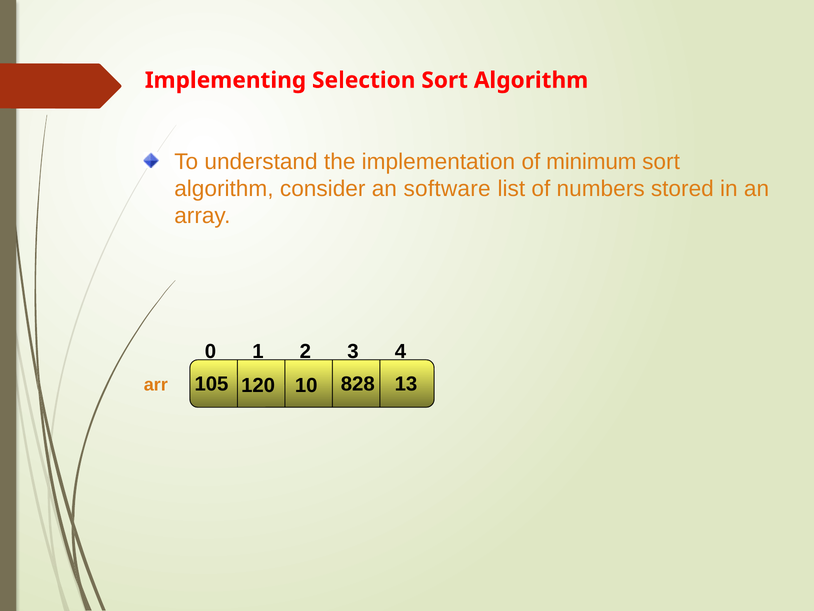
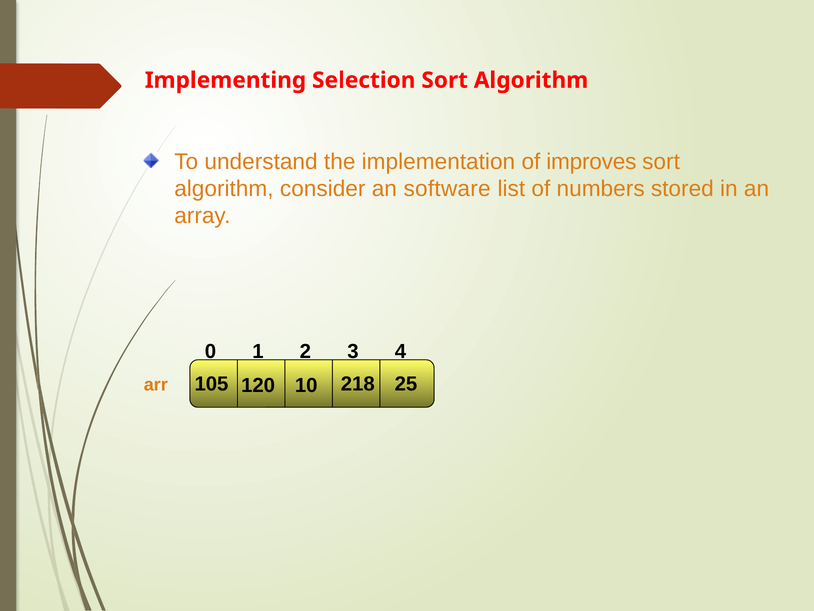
minimum: minimum -> improves (591, 161)
13: 13 -> 25 (406, 384)
828: 828 -> 218 (358, 384)
